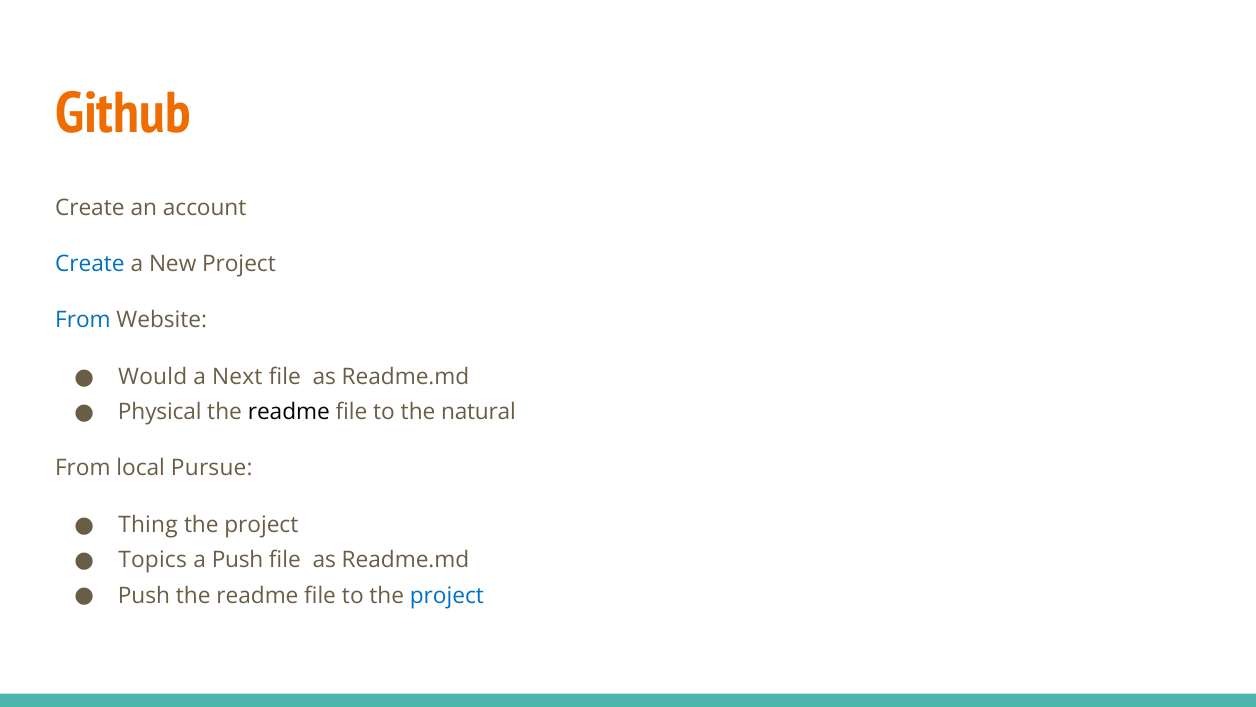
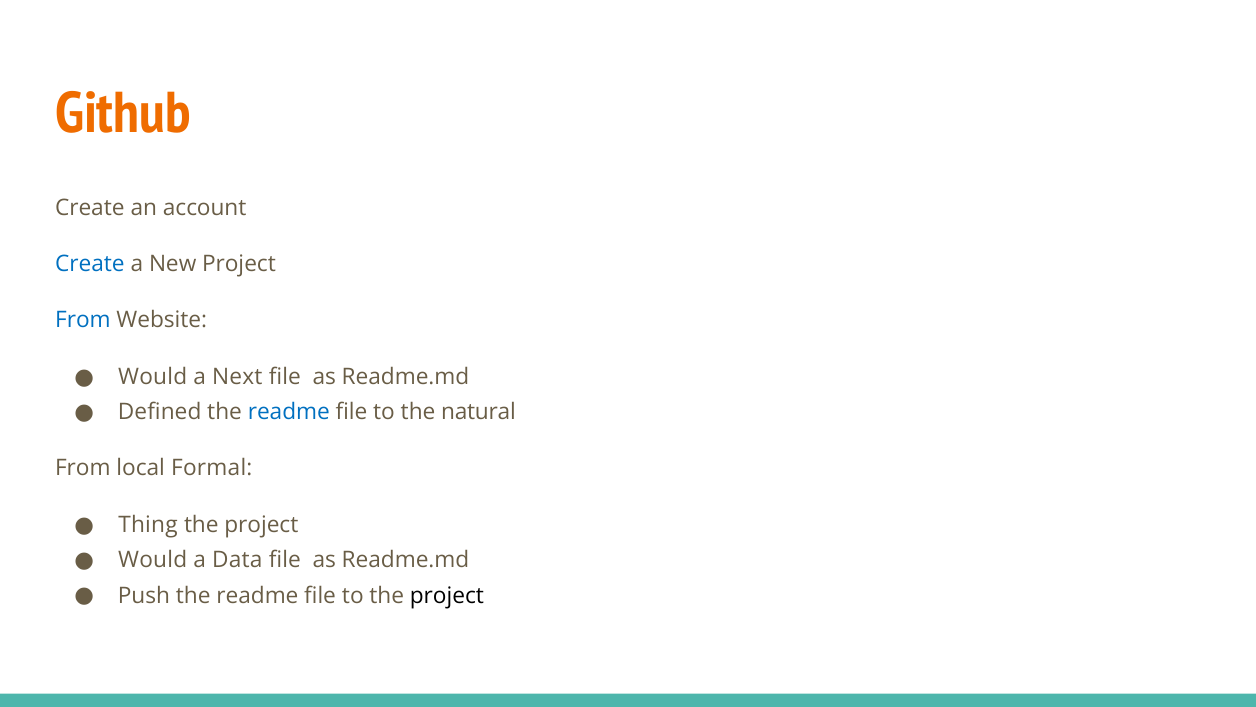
Physical: Physical -> Defined (160, 412)
readme colour: black -> blue (289, 412)
Pursue: Pursue -> Formal (212, 468)
Topics: Topics -> Would (153, 560)
a Push: Push -> Data (237, 560)
project colour: blue -> black (447, 595)
